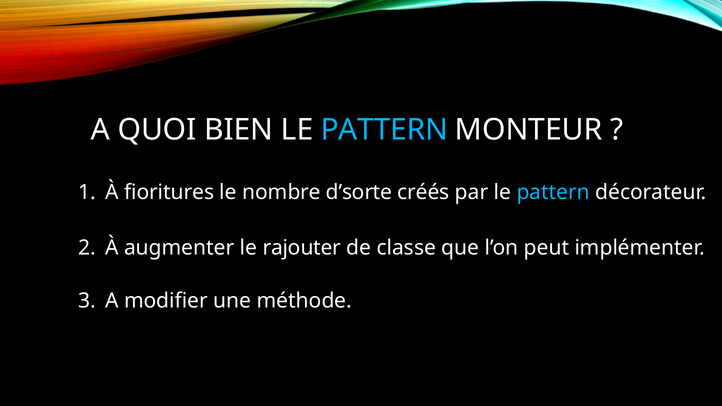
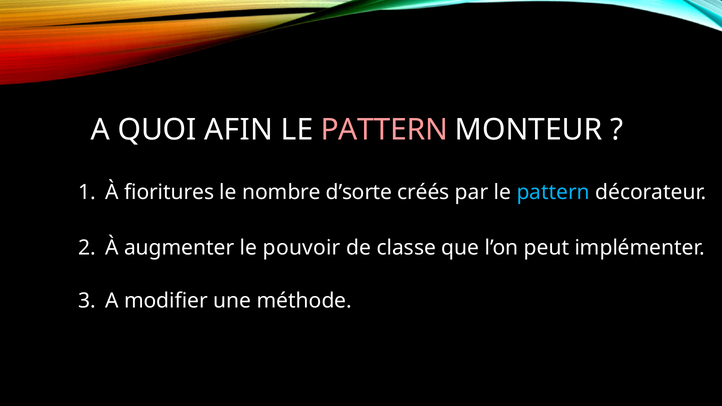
BIEN: BIEN -> AFIN (239, 130)
PATTERN colour: light blue -> pink (384, 130)
rajouter: rajouter -> pouvoir (302, 248)
